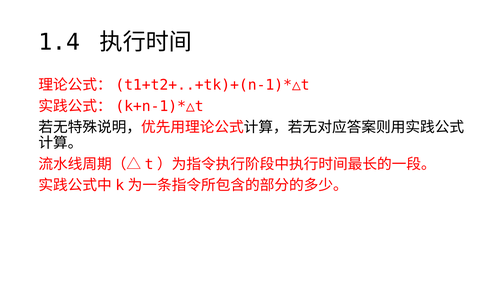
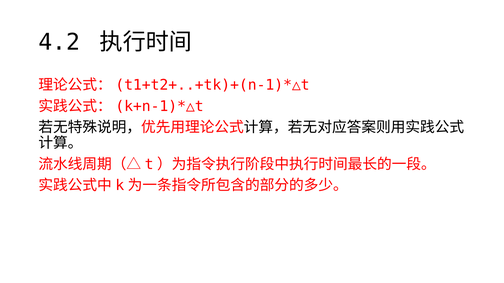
1.4: 1.4 -> 4.2 (59, 42)
